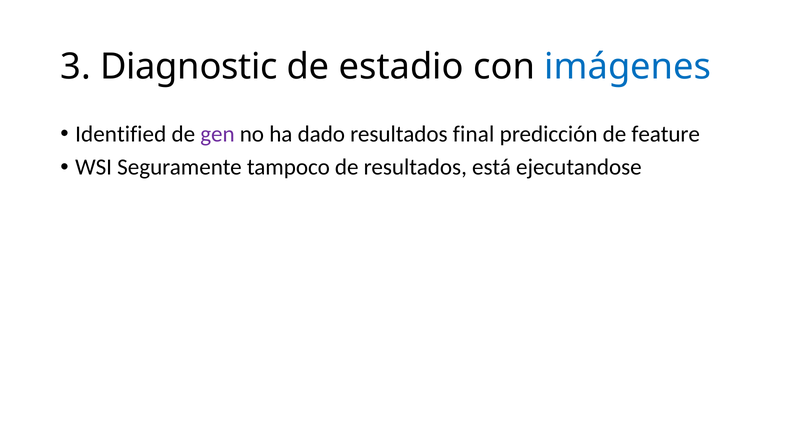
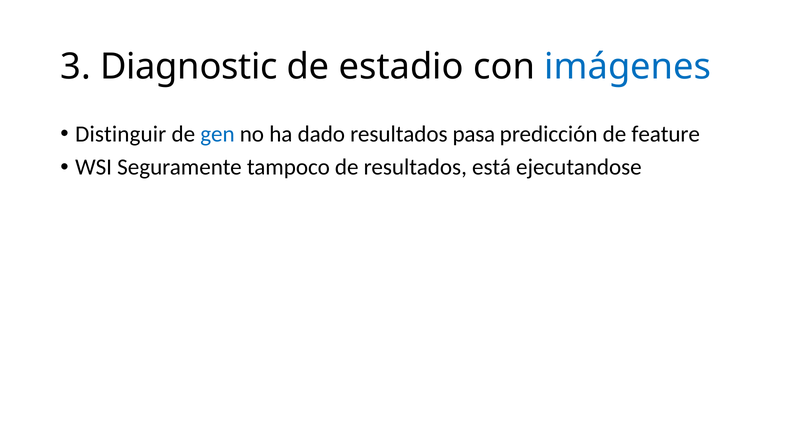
Identified: Identified -> Distinguir (121, 134)
gen colour: purple -> blue (217, 134)
final: final -> pasa (474, 134)
